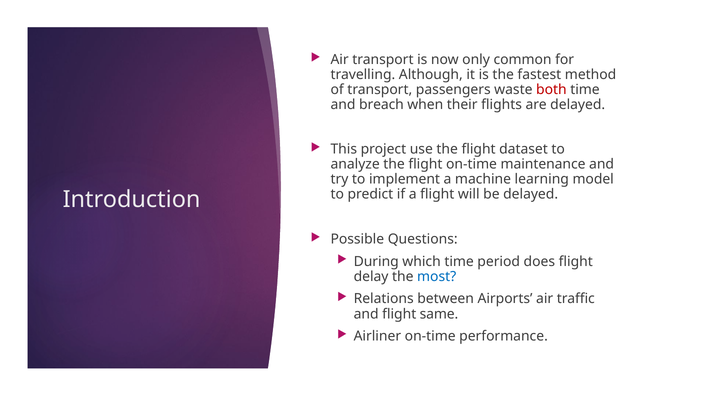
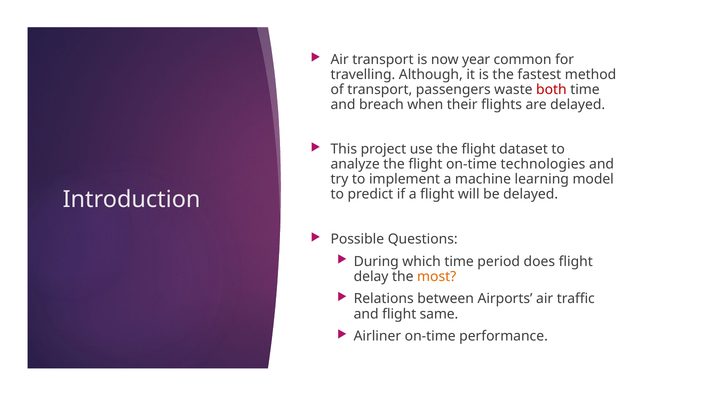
only: only -> year (476, 60)
maintenance: maintenance -> technologies (543, 164)
most colour: blue -> orange (437, 277)
